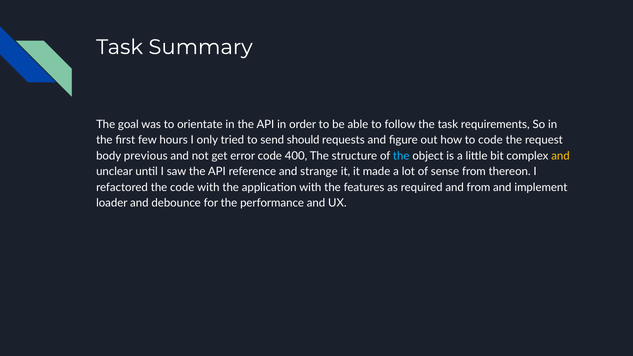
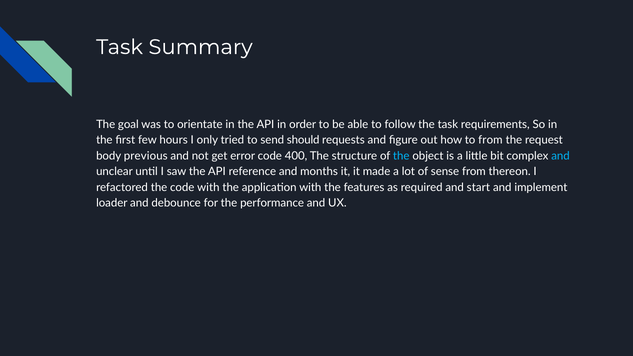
to code: code -> from (490, 140)
and colour: yellow -> light blue (561, 156)
strange: strange -> months (319, 172)
and from: from -> start (478, 187)
